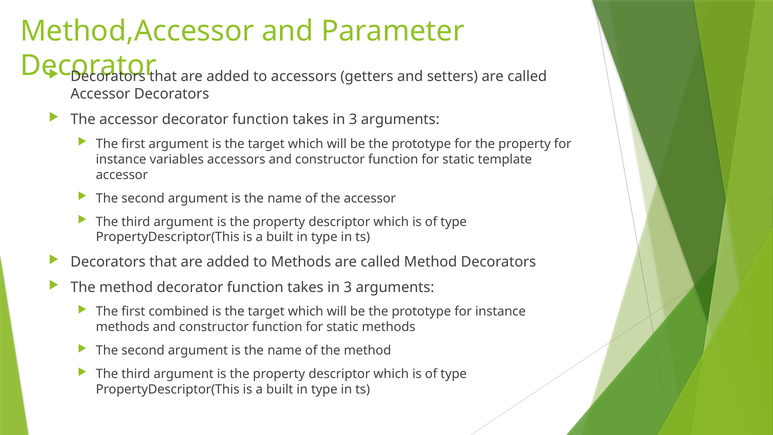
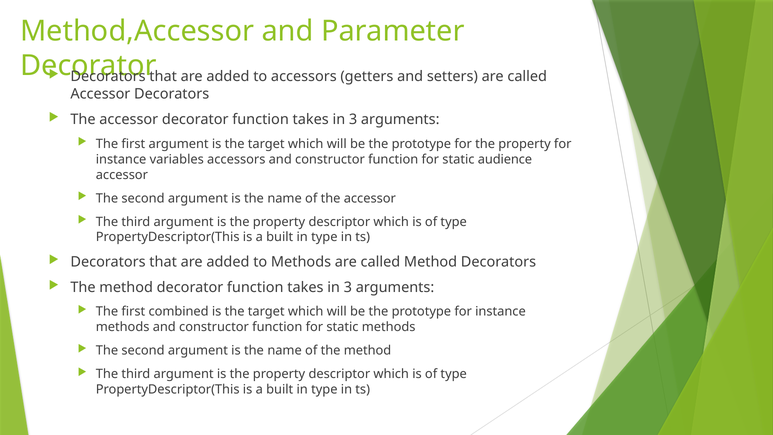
template: template -> audience (505, 159)
